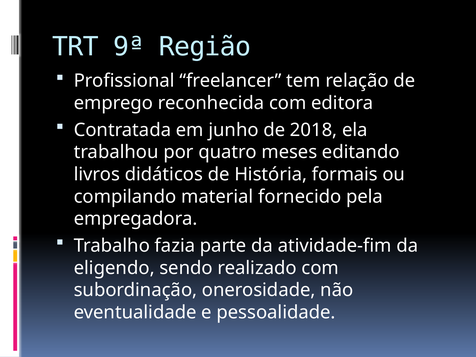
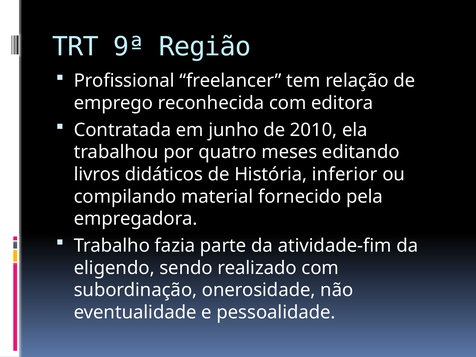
2018: 2018 -> 2010 (314, 130)
formais: formais -> inferior (345, 174)
